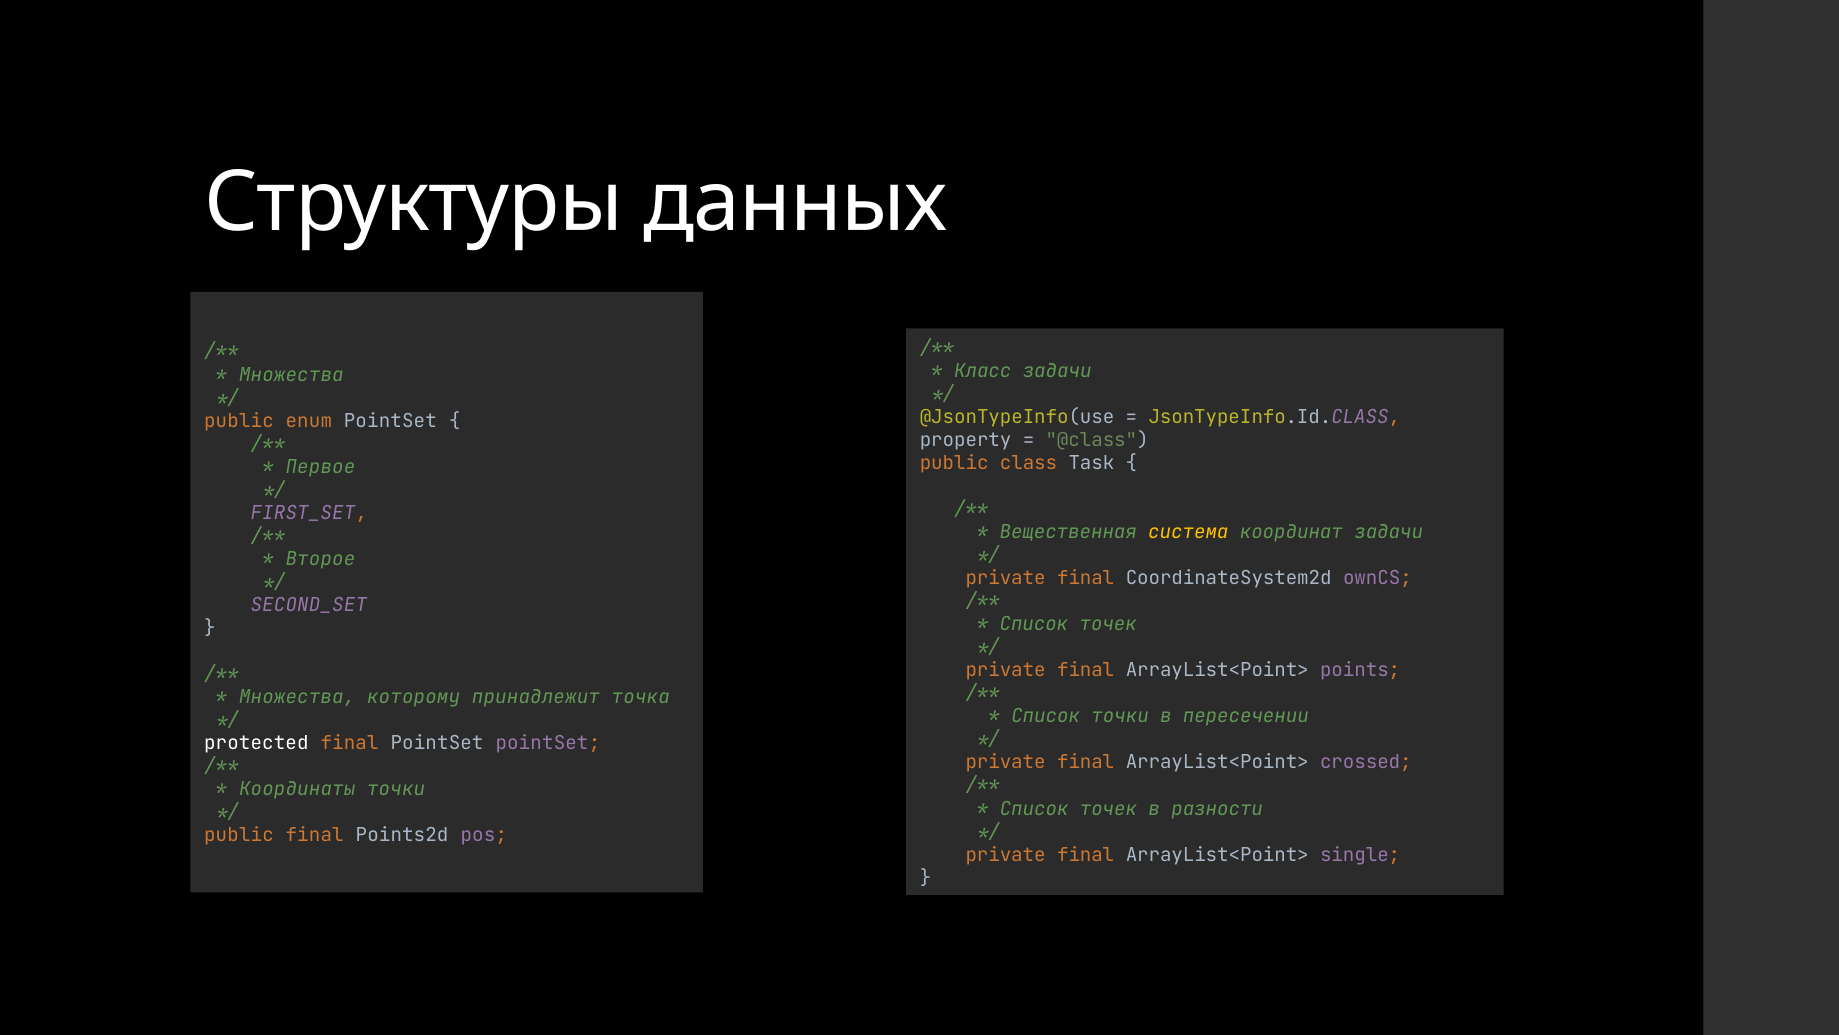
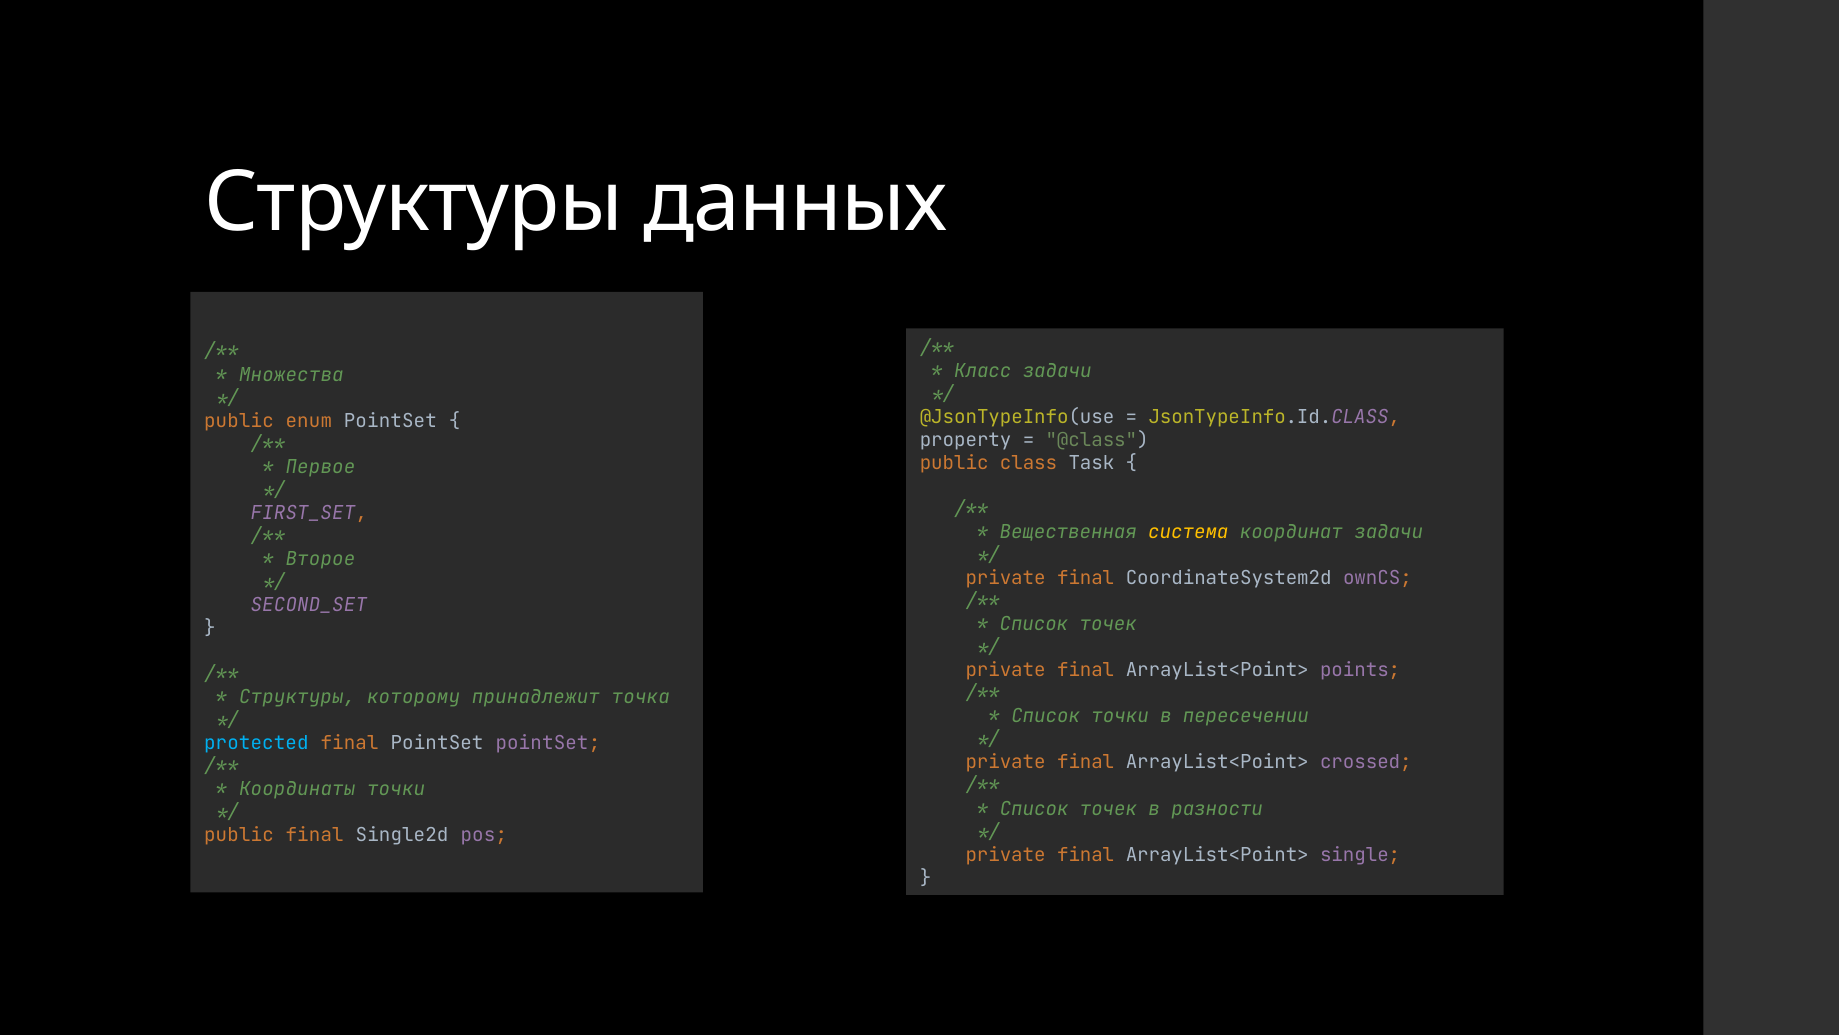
Множества: Множества -> Структуры (297, 697)
protected colour: white -> light blue (256, 743)
Points2d: Points2d -> Single2d (402, 835)
